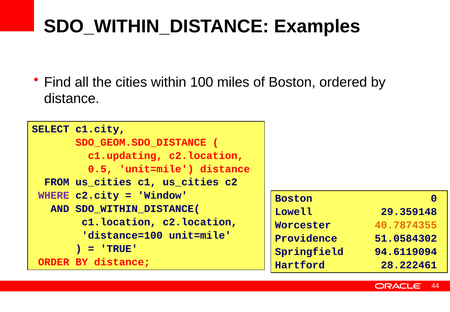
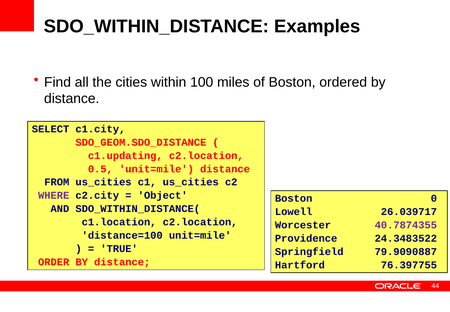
Window: Window -> Object (163, 195)
29.359148: 29.359148 -> 26.039717 (409, 211)
40.7874355 colour: orange -> purple (406, 225)
51.0584302: 51.0584302 -> 24.3483522 (406, 238)
94.6119094: 94.6119094 -> 79.9090887 (406, 251)
28.222461: 28.222461 -> 76.397755 (409, 265)
